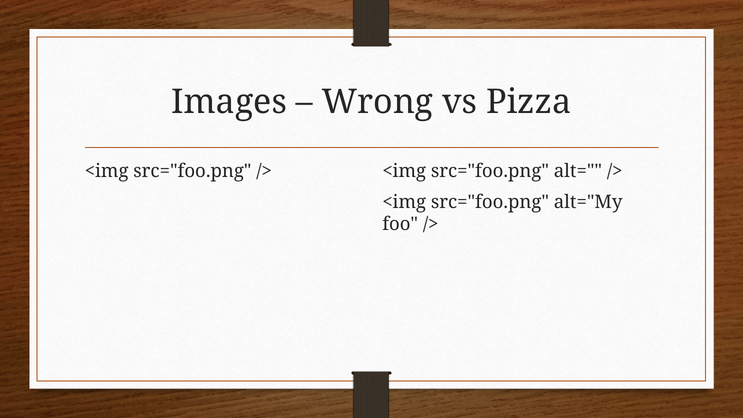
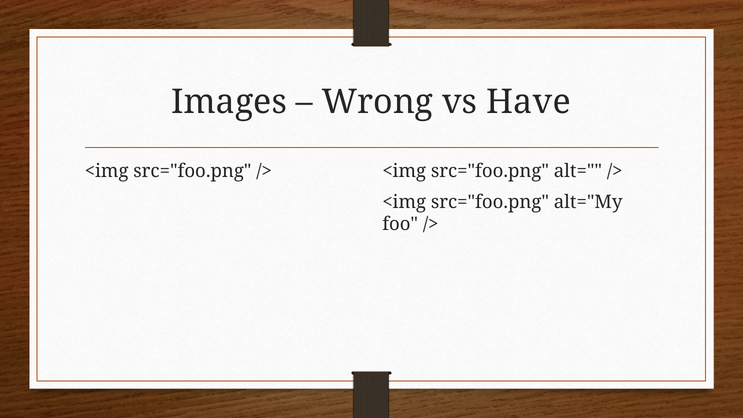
Pizza: Pizza -> Have (529, 102)
